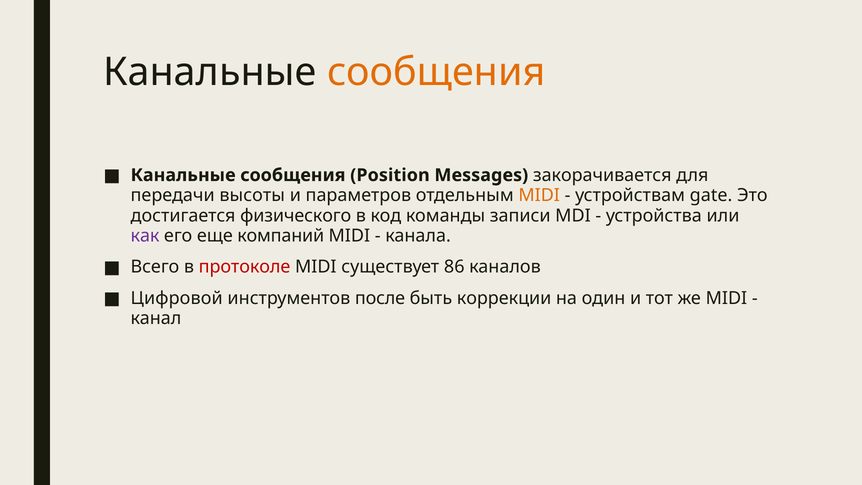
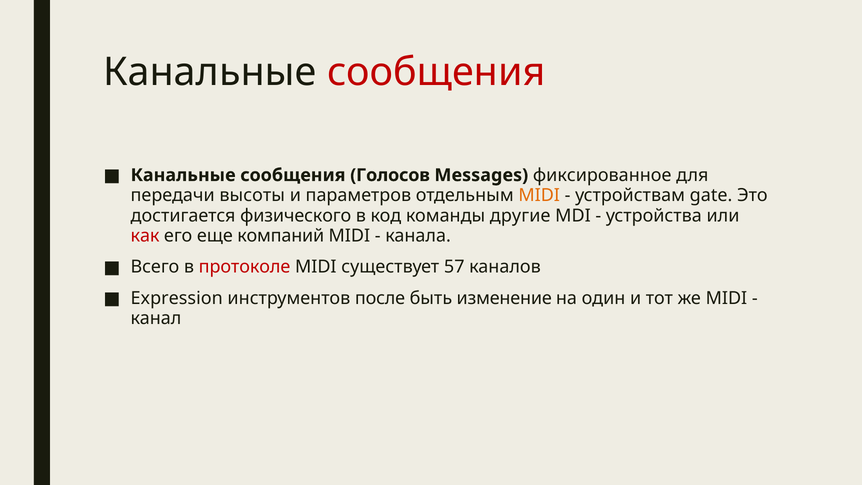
сообщения colour: orange -> red (436, 72)
Position: Position -> Голосов (390, 175)
закорачивается: закорачивается -> фиксированное (602, 175)
записи: записи -> другие (520, 216)
как colour: purple -> red (145, 236)
86: 86 -> 57 (454, 267)
Цифровой: Цифровой -> Expression (177, 298)
коррекции: коррекции -> изменение (504, 298)
